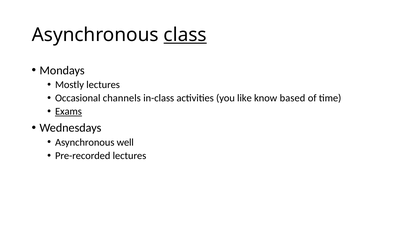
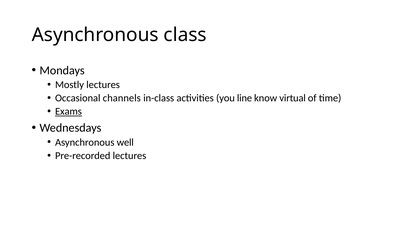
class underline: present -> none (185, 35)
like: like -> line (245, 98)
based: based -> virtual (293, 98)
